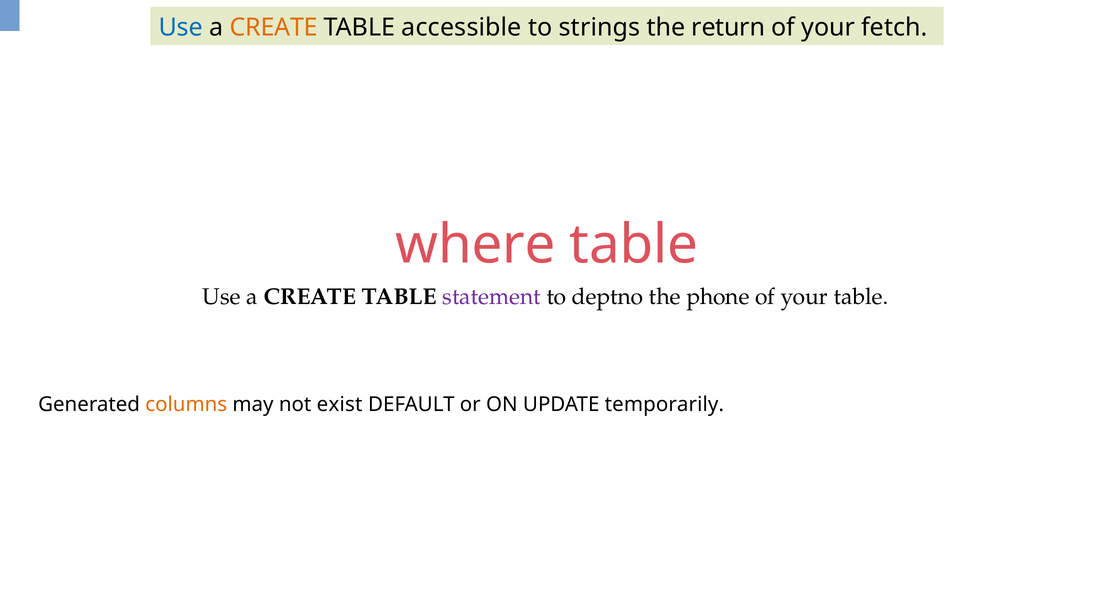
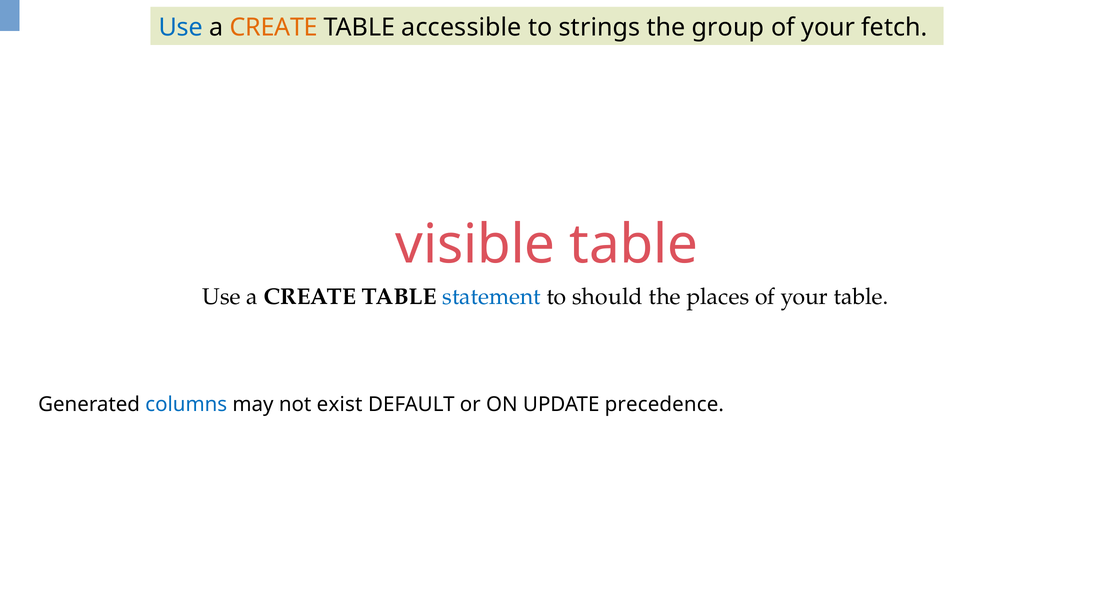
return: return -> group (728, 28)
where: where -> visible (475, 245)
statement colour: purple -> blue (492, 297)
deptno: deptno -> should (607, 297)
phone: phone -> places (718, 297)
columns colour: orange -> blue (186, 405)
temporarily: temporarily -> precedence (664, 405)
